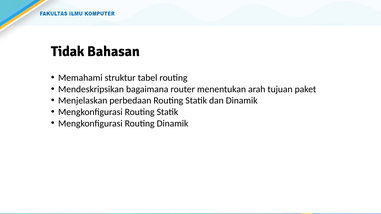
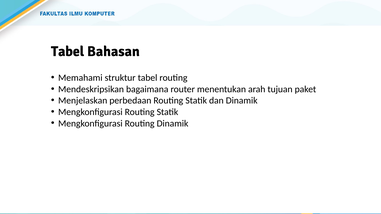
Tidak: Tidak -> Tabel (68, 51)
